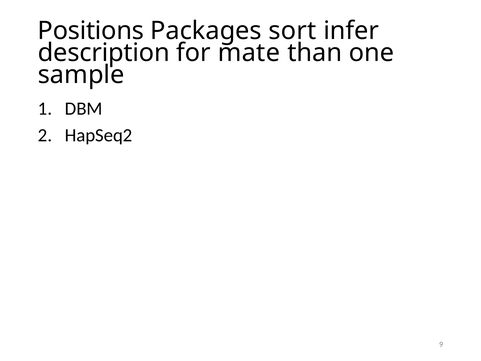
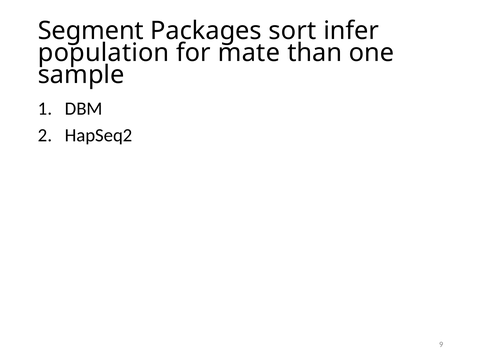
Positions: Positions -> Segment (91, 31)
description: description -> population (104, 53)
